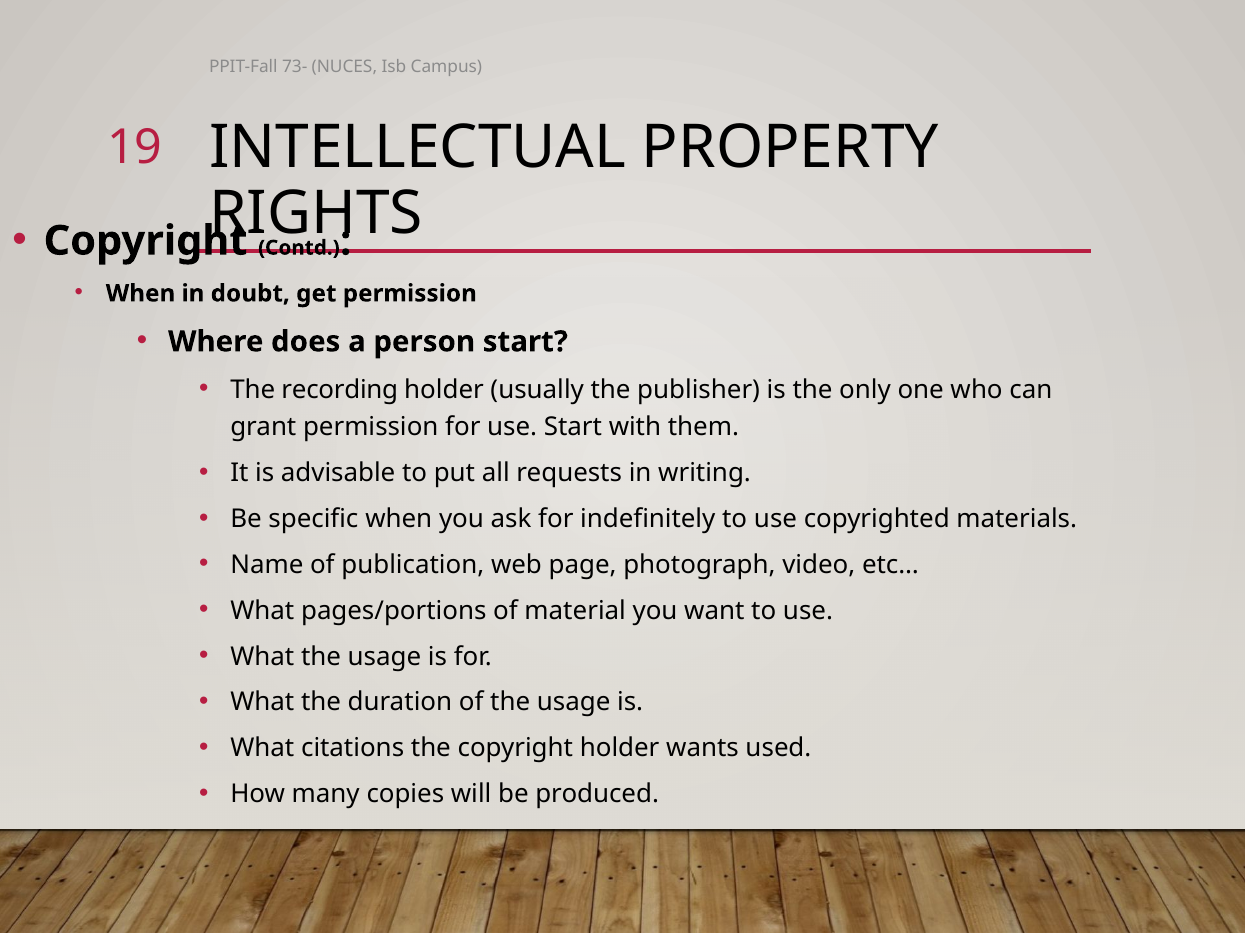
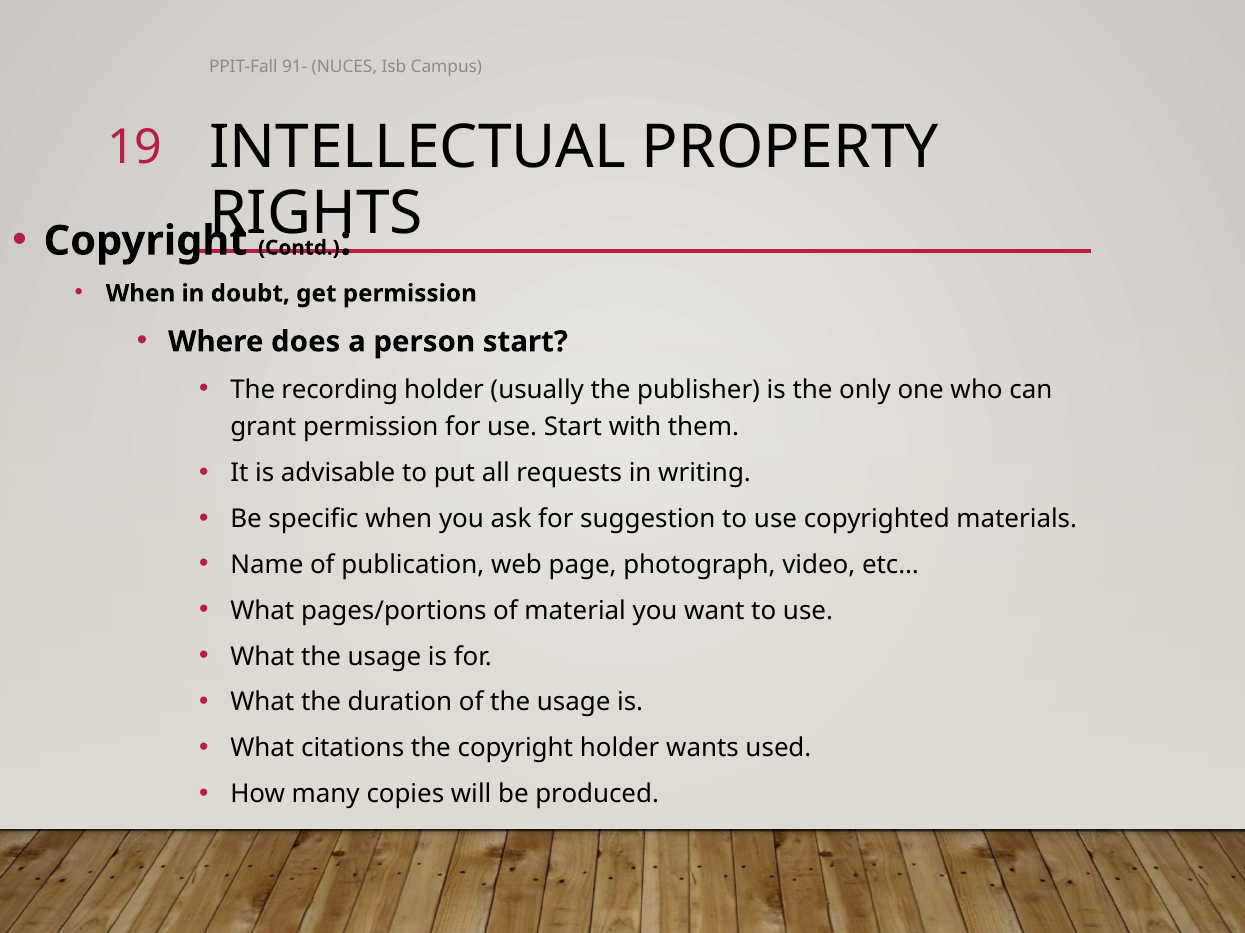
73-: 73- -> 91- (295, 67)
indefinitely: indefinitely -> suggestion (648, 519)
